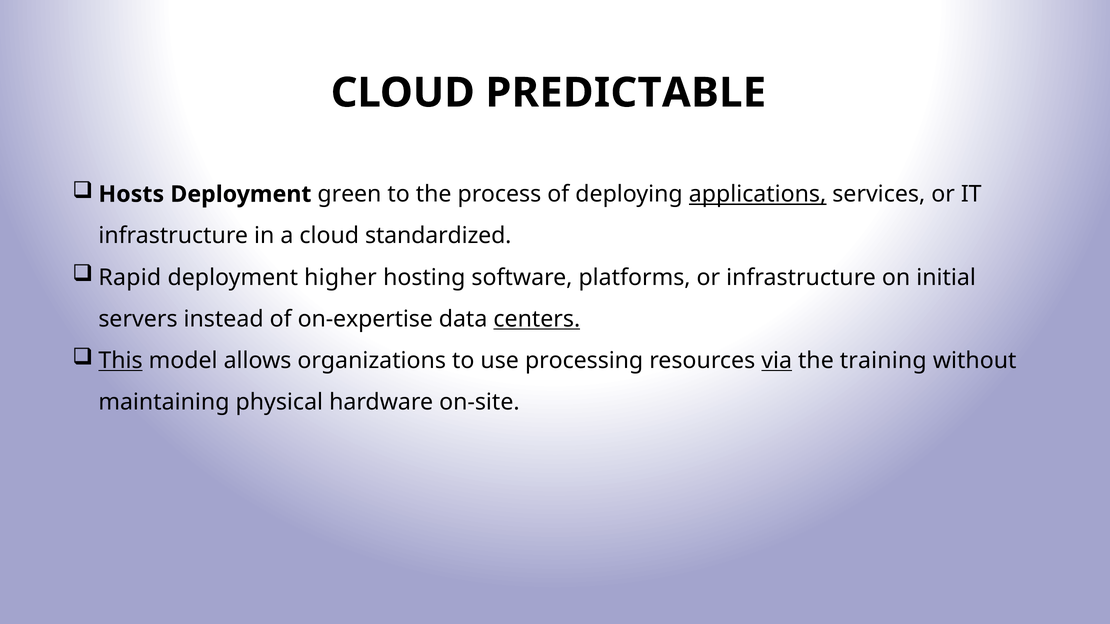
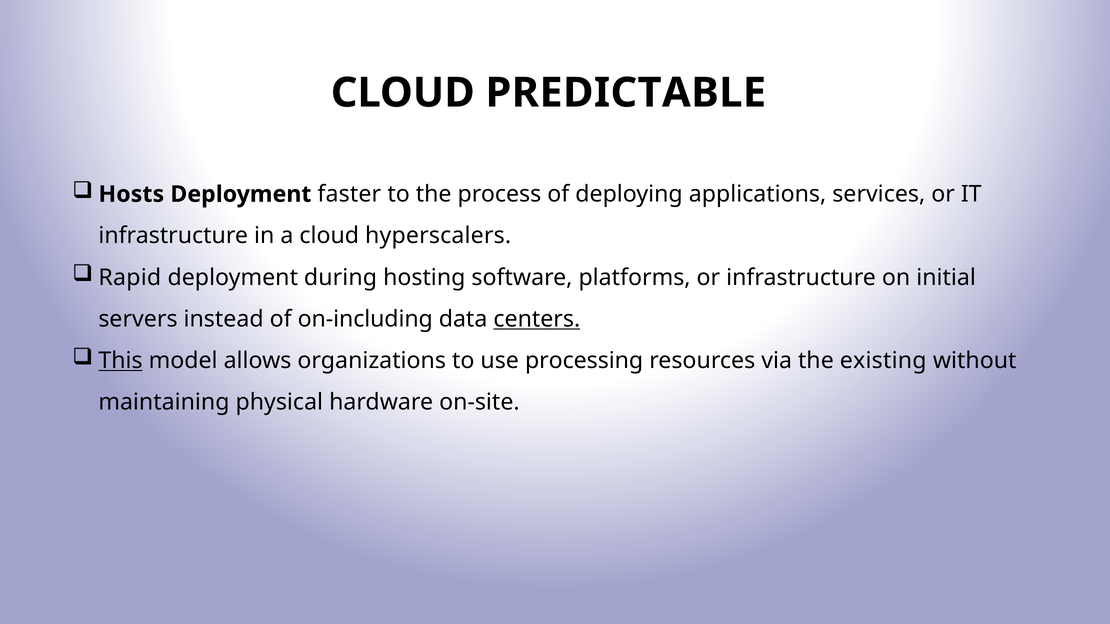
green: green -> faster (349, 194)
applications underline: present -> none (758, 194)
standardized: standardized -> hyperscalers (438, 236)
higher: higher -> during (341, 278)
on-expertise: on-expertise -> on-including (365, 319)
via underline: present -> none (777, 361)
training: training -> existing (883, 361)
